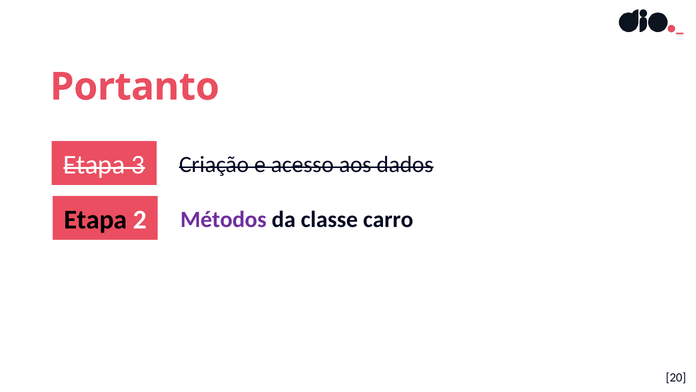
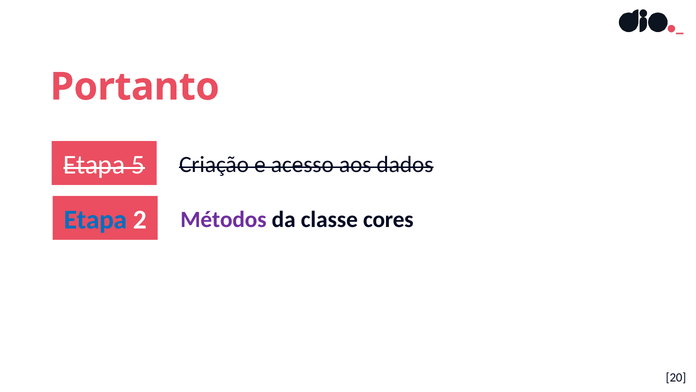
3: 3 -> 5 (138, 165)
Etapa colour: black -> blue (95, 220)
carro: carro -> cores (388, 219)
